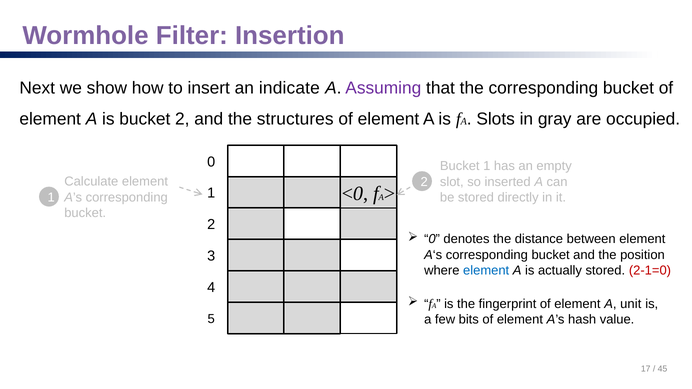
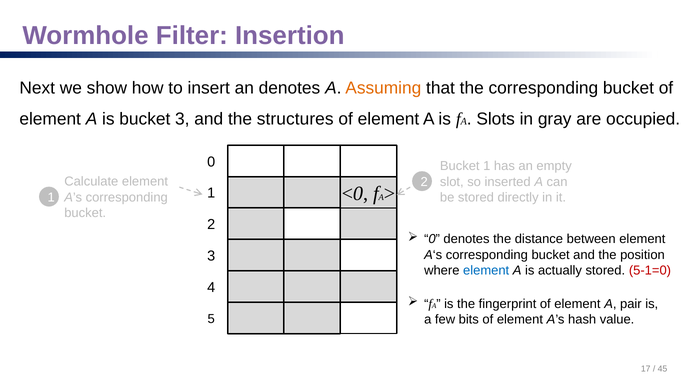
an indicate: indicate -> denotes (289, 88)
Assuming colour: purple -> orange (383, 88)
bucket 2: 2 -> 3 (182, 119)
2-1=0: 2-1=0 -> 5-1=0 (650, 270)
unit: unit -> pair (631, 304)
